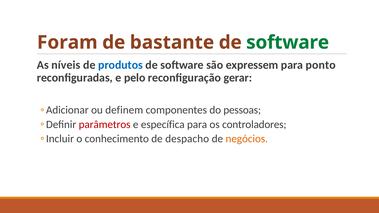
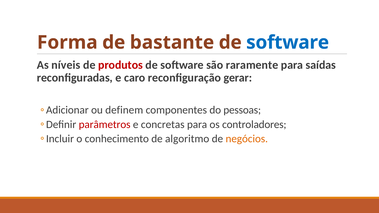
Foram: Foram -> Forma (67, 42)
software colour: green -> blue (288, 42)
produtos colour: blue -> red (121, 65)
expressem: expressem -> raramente (252, 65)
ponto: ponto -> saídas (321, 65)
pelo: pelo -> caro (135, 78)
específica: específica -> concretas (163, 124)
despacho: despacho -> algoritmo (187, 139)
